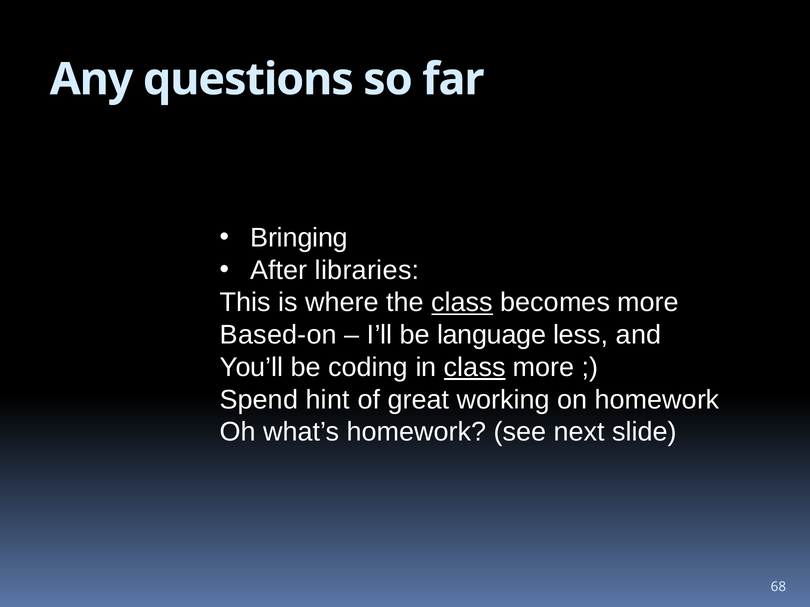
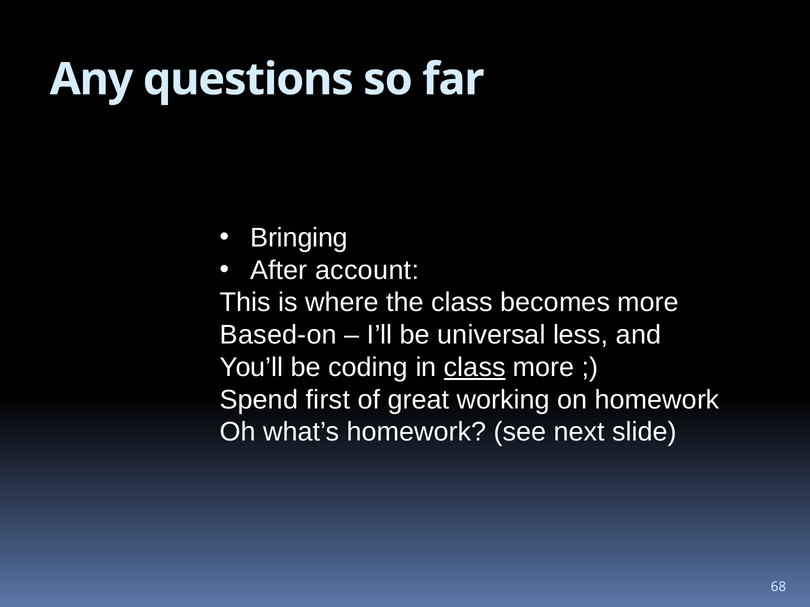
libraries: libraries -> account (367, 270)
class underline: present -> none (462, 303)
language: language -> universal (491, 335)
hint: hint -> first (328, 400)
